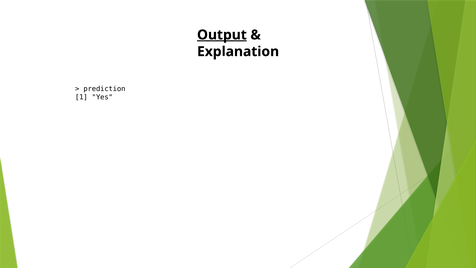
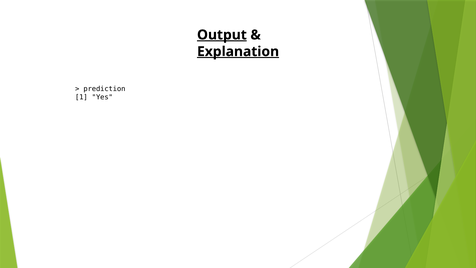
Explanation underline: none -> present (238, 52)
